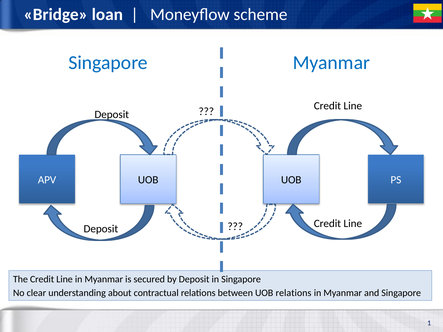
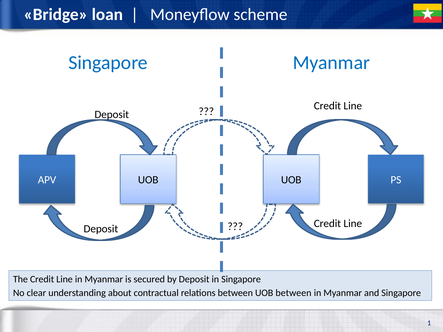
UOB relations: relations -> between (293, 293)
